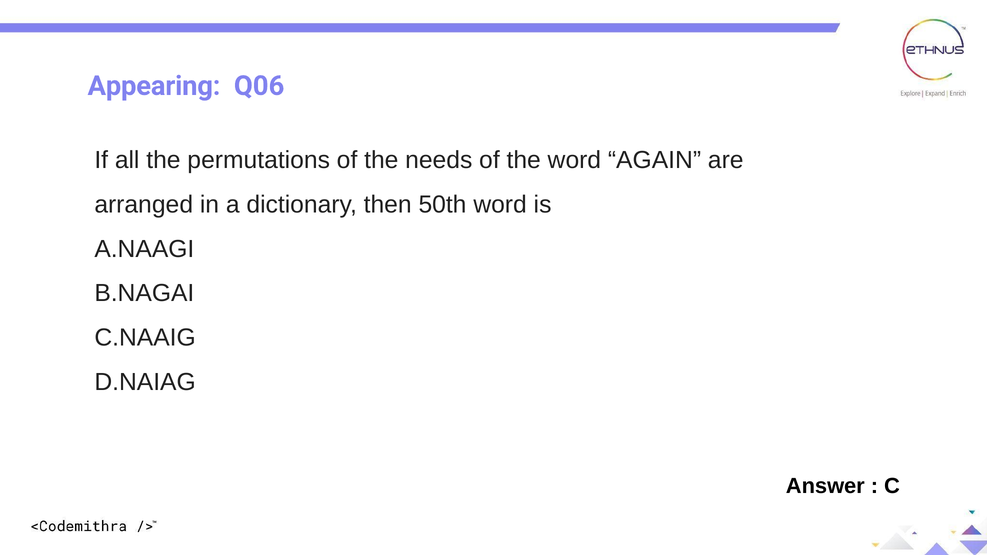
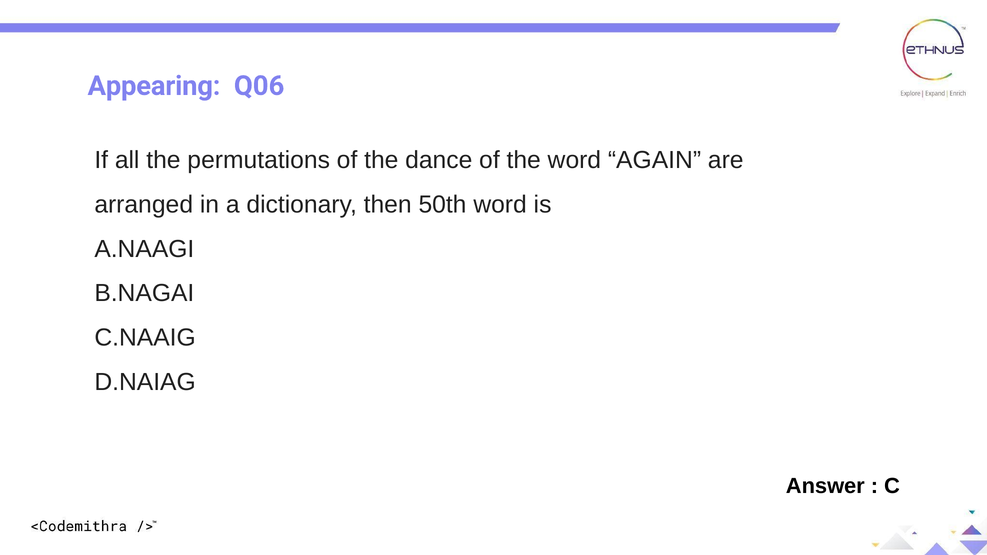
needs: needs -> dance (439, 160)
